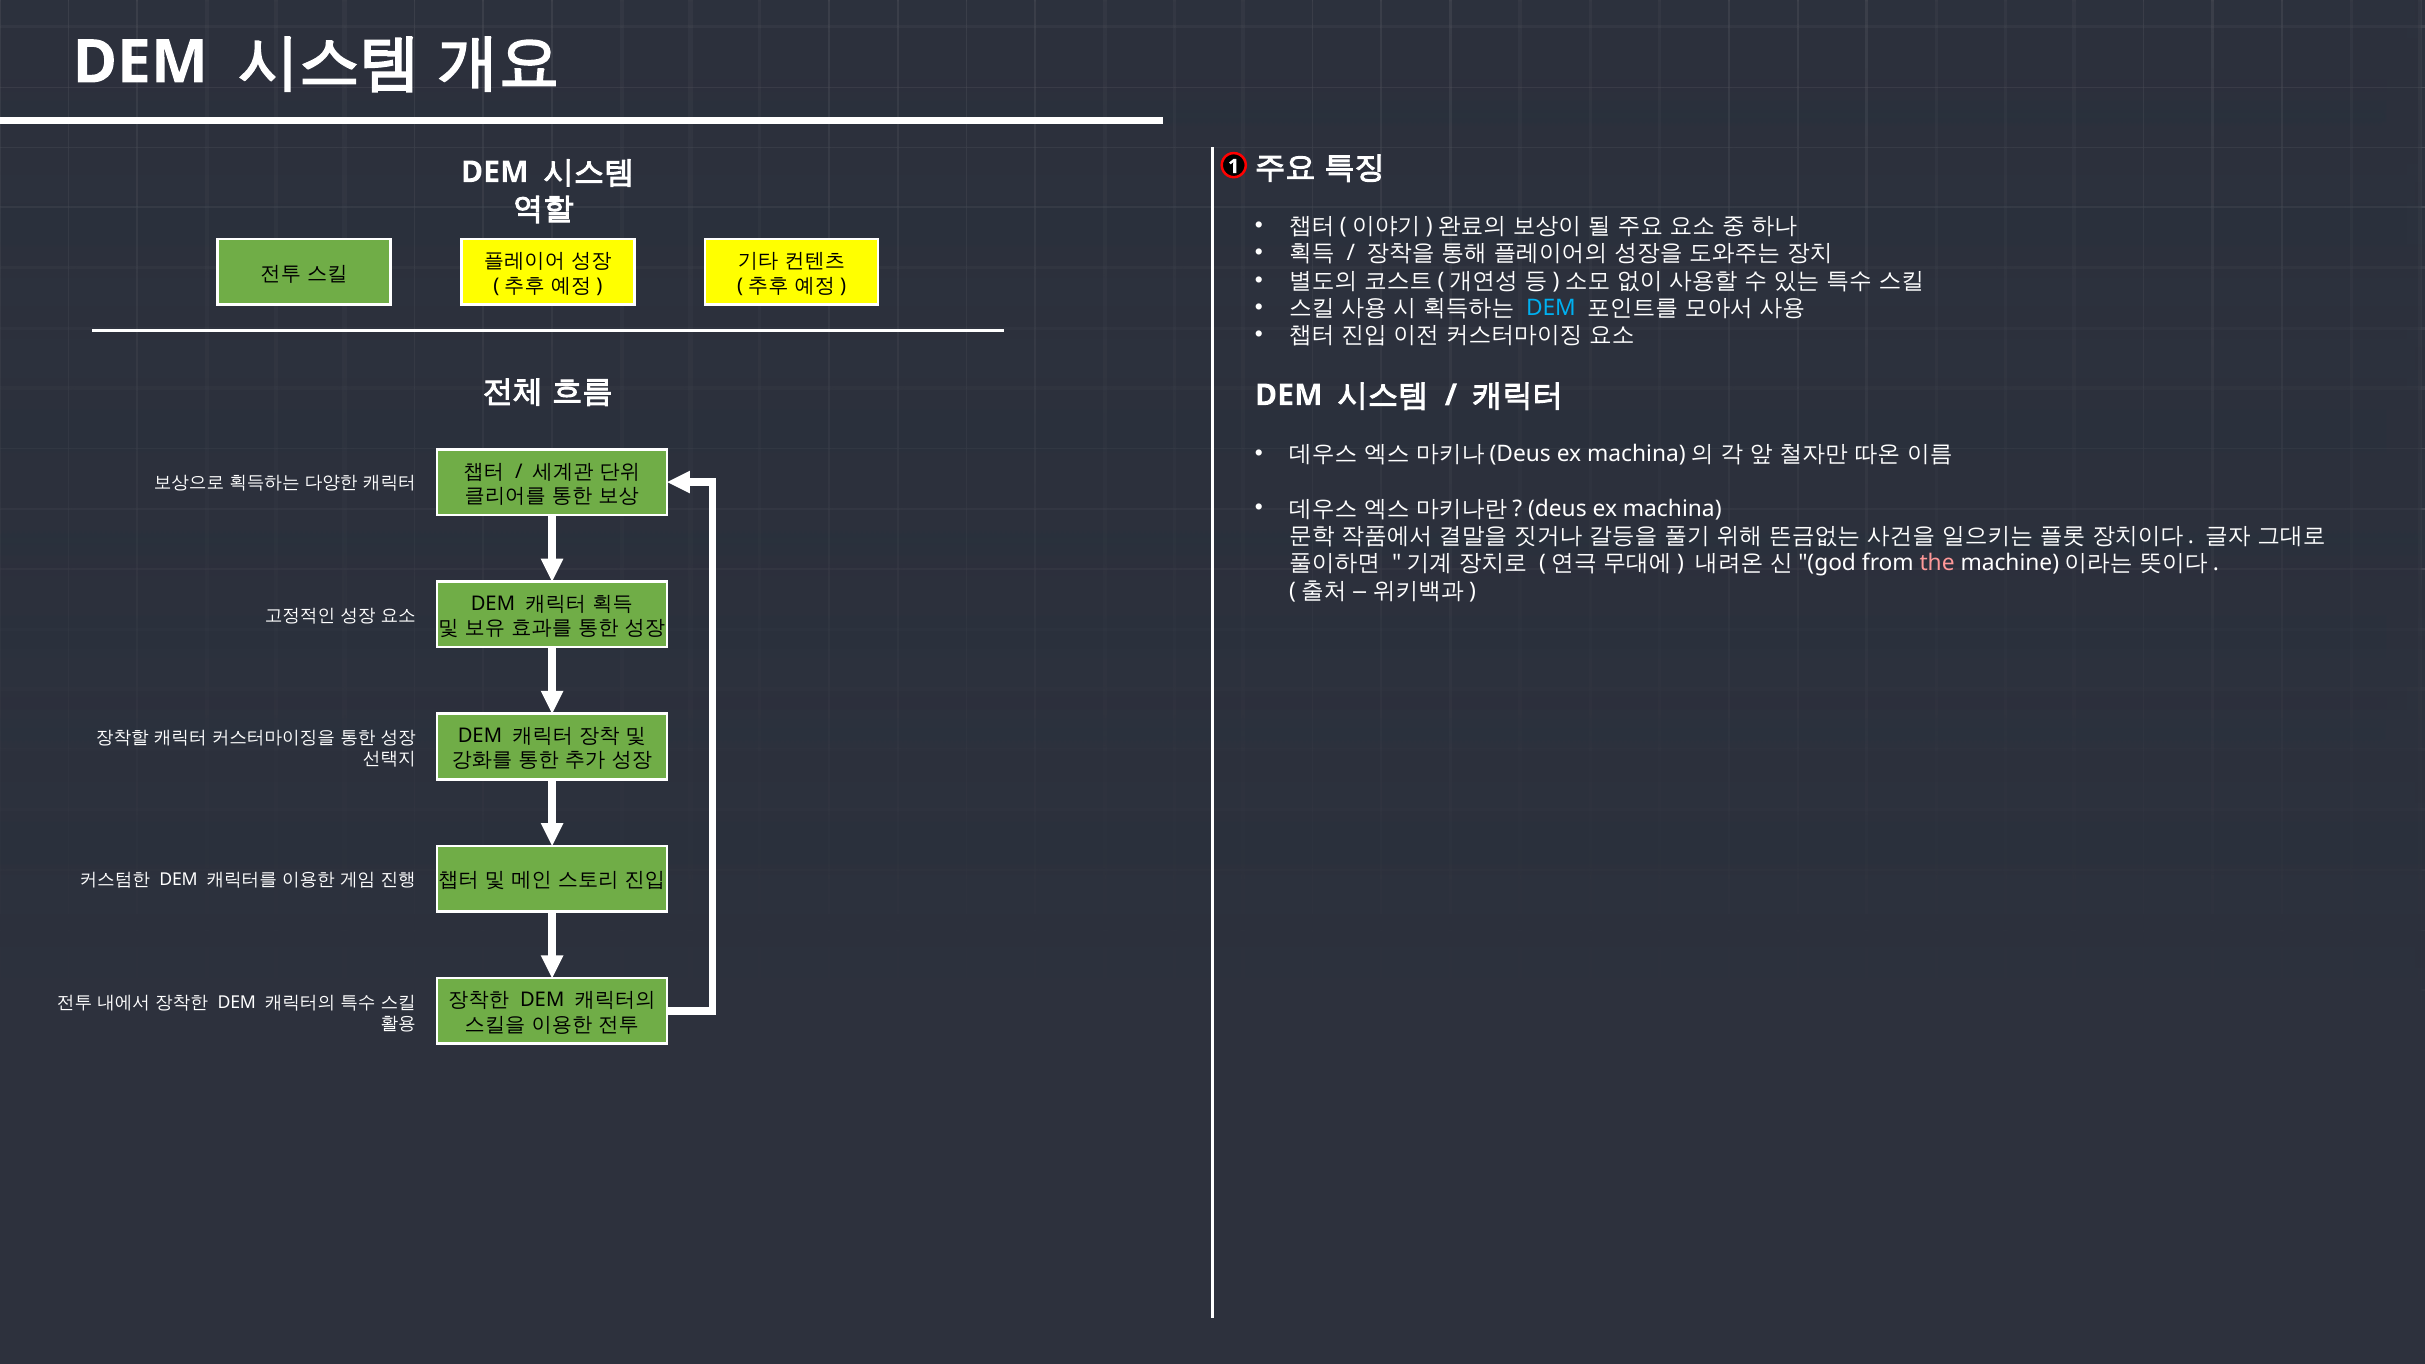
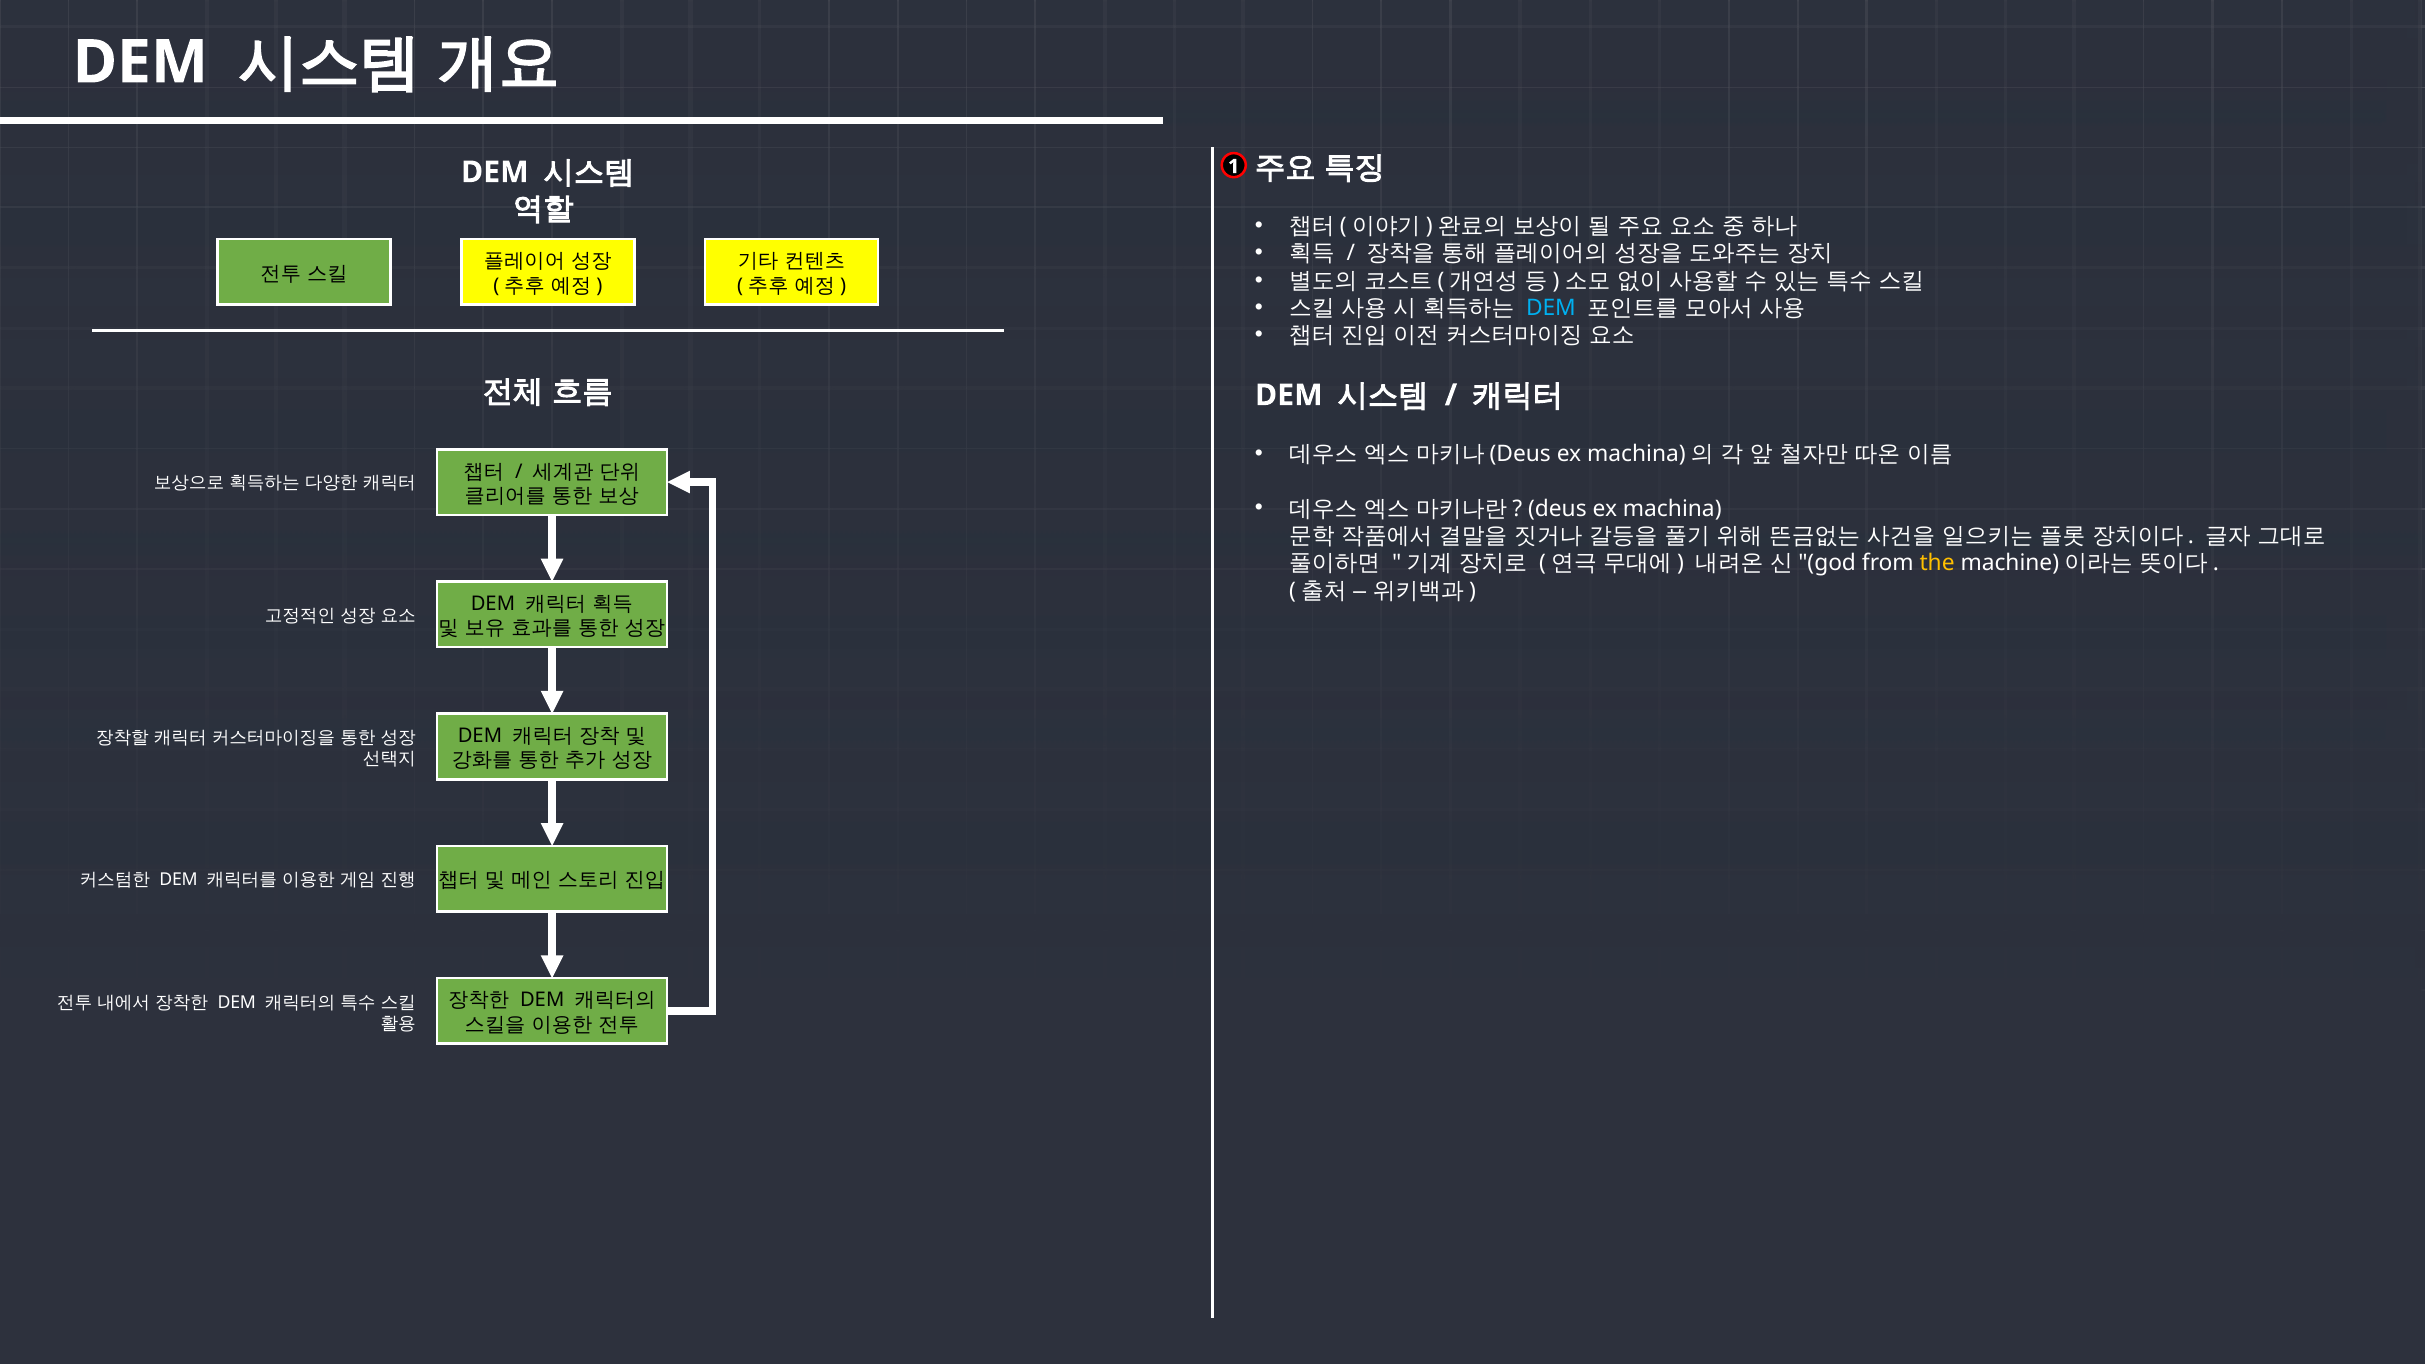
the colour: pink -> yellow (1937, 563)
